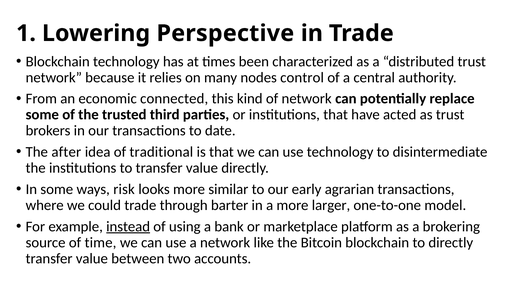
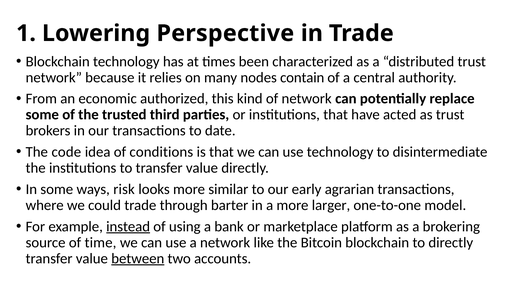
control: control -> contain (302, 77)
connected: connected -> authorized (174, 99)
after: after -> code (66, 152)
traditional: traditional -> conditions (161, 152)
between underline: none -> present (138, 258)
